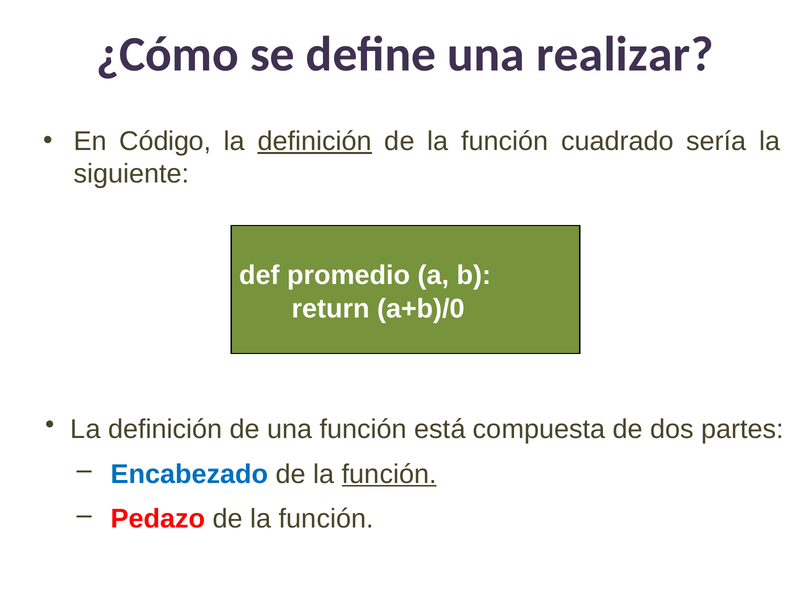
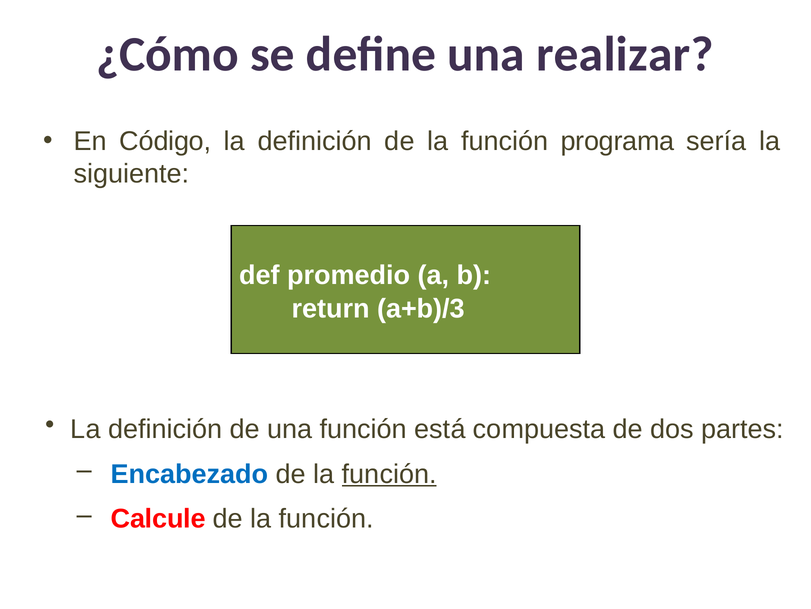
definición underline: present -> none (315, 141)
cuadrado: cuadrado -> programa (617, 141)
a+b)/0: a+b)/0 -> a+b)/3 (421, 309)
Pedazo: Pedazo -> Calcule (158, 518)
